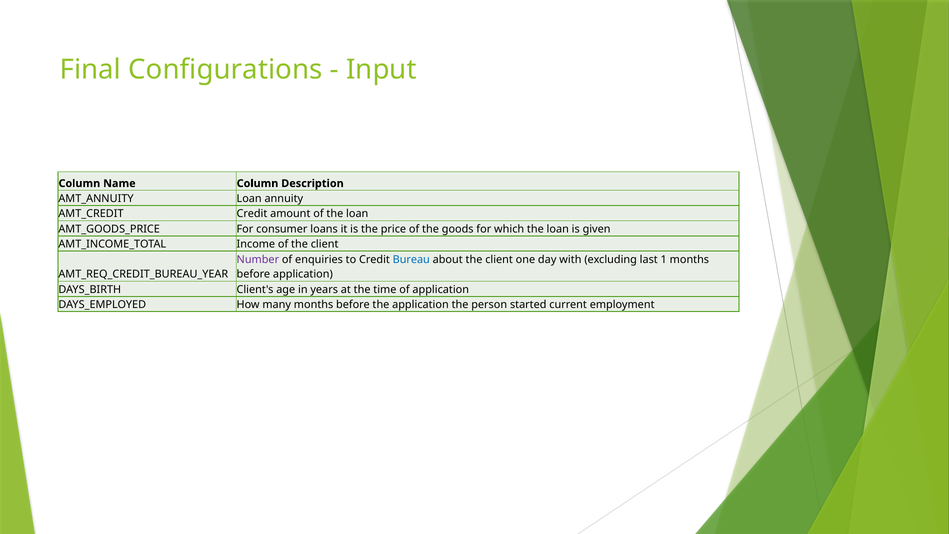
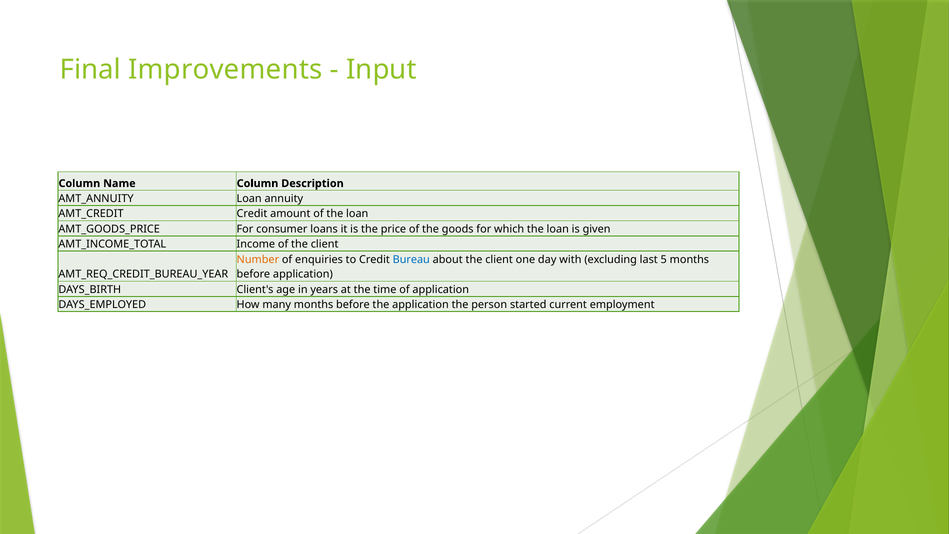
Configurations: Configurations -> Improvements (225, 69)
Number colour: purple -> orange (258, 259)
1: 1 -> 5 (664, 259)
